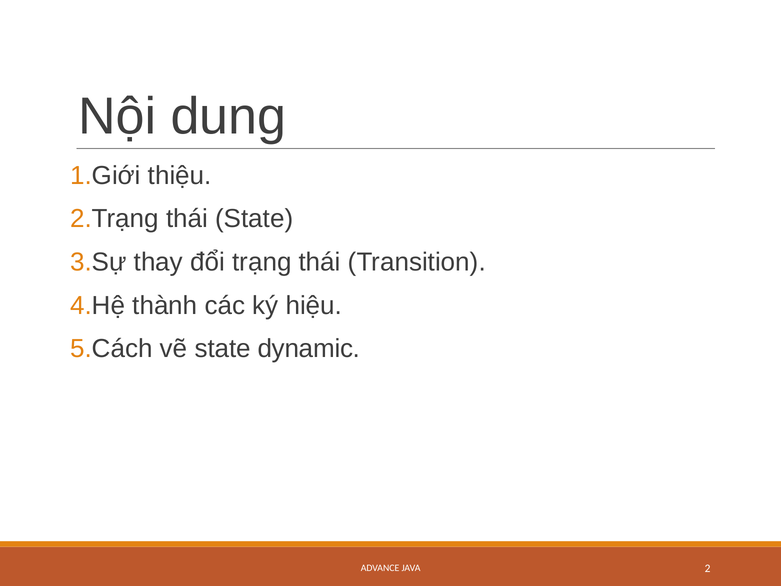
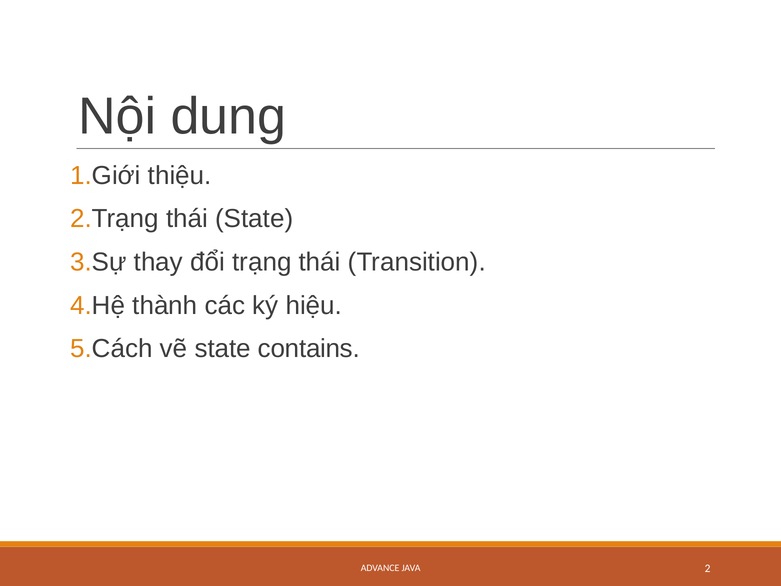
dynamic: dynamic -> contains (309, 349)
